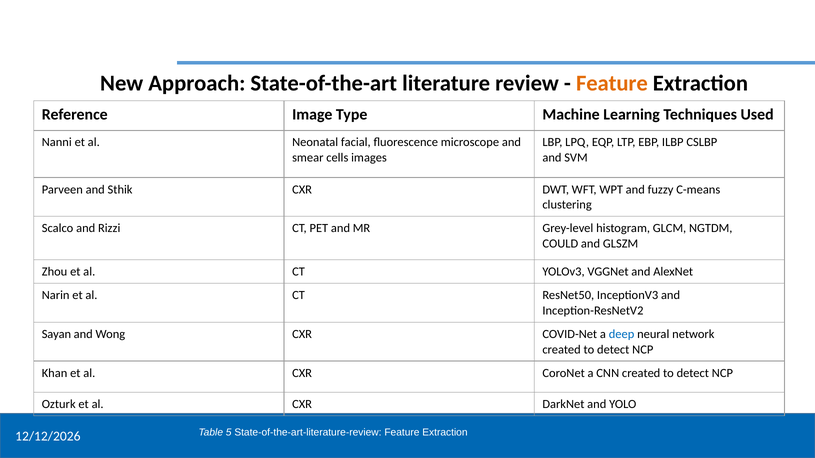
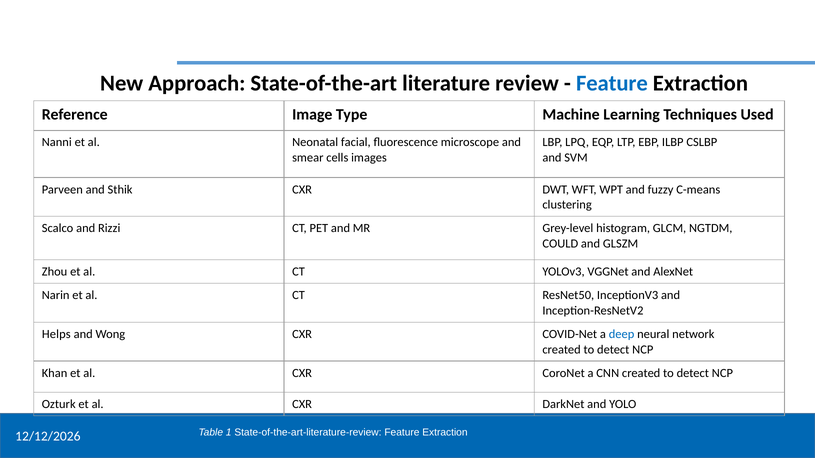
Feature colour: orange -> blue (612, 83)
Sayan: Sayan -> Helps (56, 334)
5: 5 -> 1 (229, 433)
